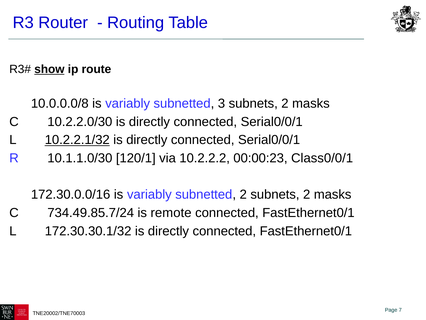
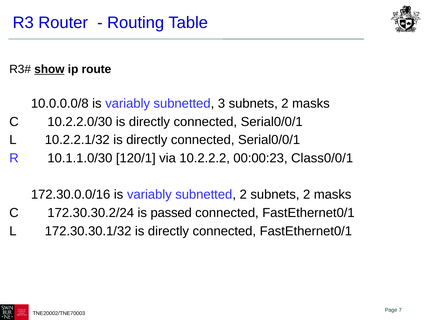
10.2.2.1/32 underline: present -> none (77, 140)
734.49.85.7/24: 734.49.85.7/24 -> 172.30.30.2/24 (91, 213)
remote: remote -> passed (171, 213)
